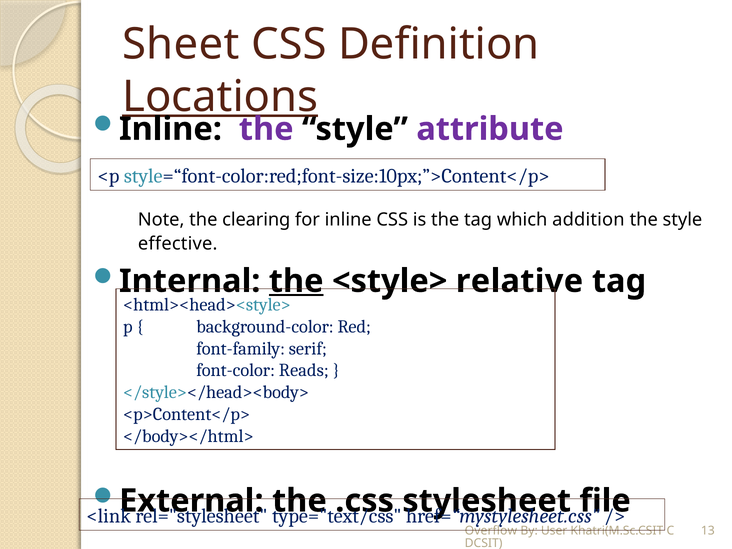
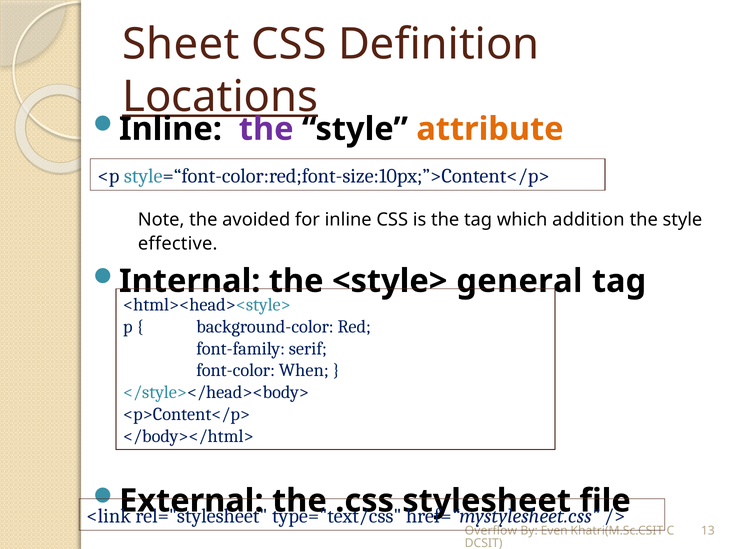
attribute colour: purple -> orange (490, 129)
clearing: clearing -> avoided (256, 220)
the underline: present -> none (296, 281)
relative: relative -> general (519, 281)
Reads: Reads -> When (304, 370)
User: User -> Even (554, 531)
